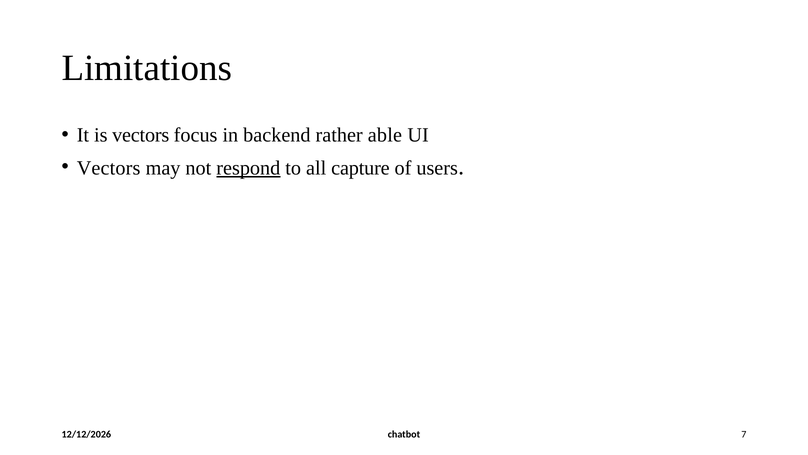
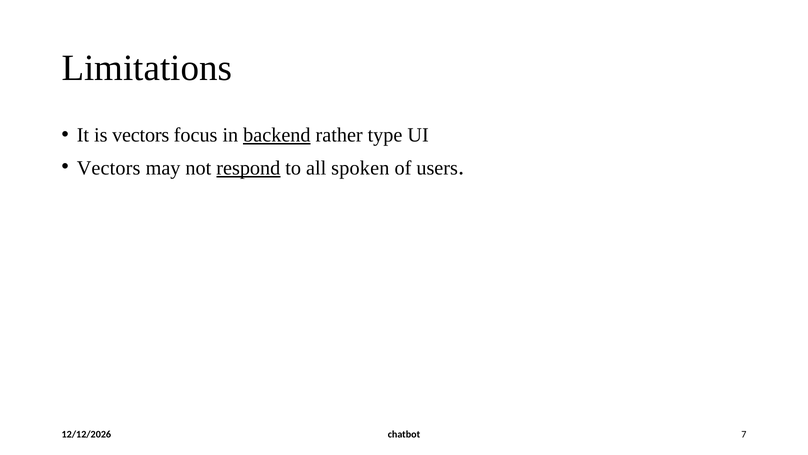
backend underline: none -> present (277, 135)
able: able -> type (385, 135)
capture: capture -> spoken (360, 168)
